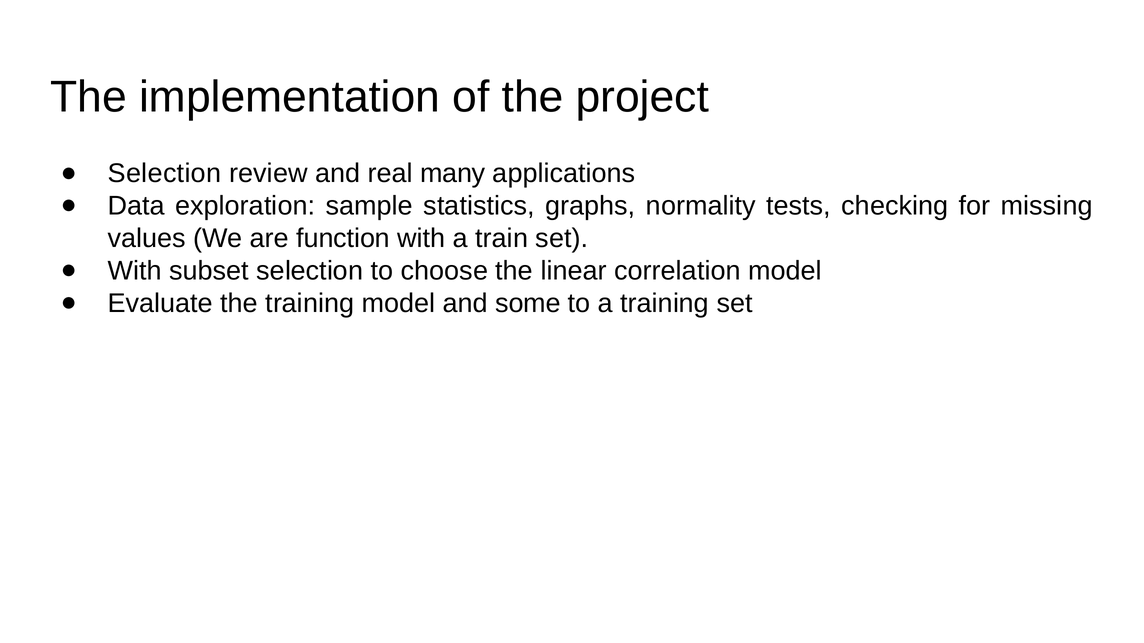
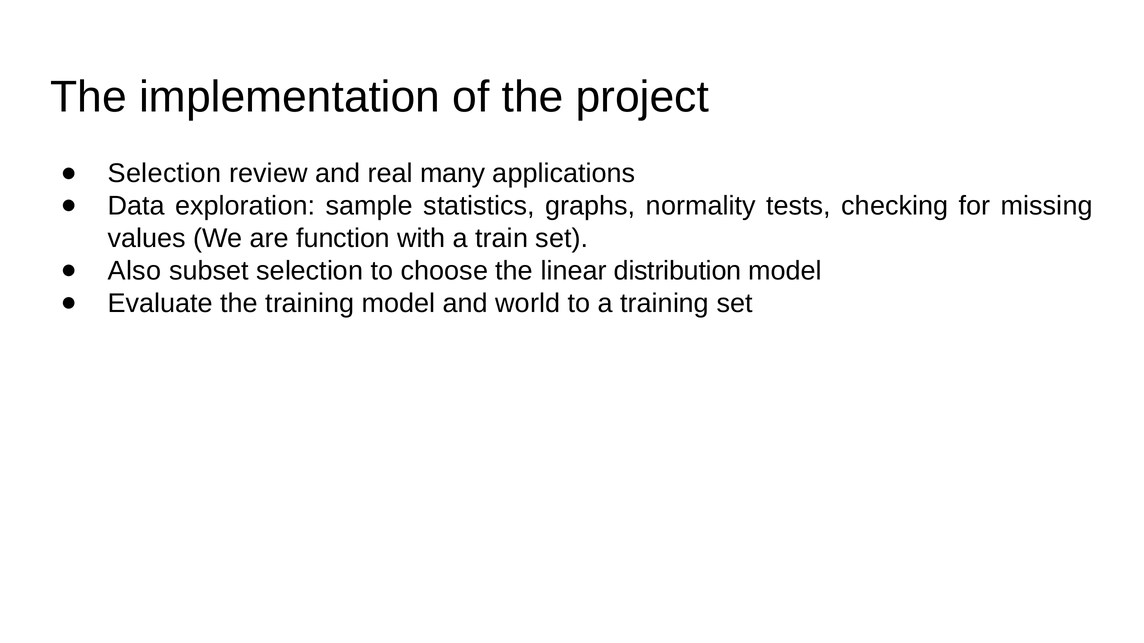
With: With -> Also (135, 271)
correlation: correlation -> distribution (678, 271)
some: some -> world (528, 303)
